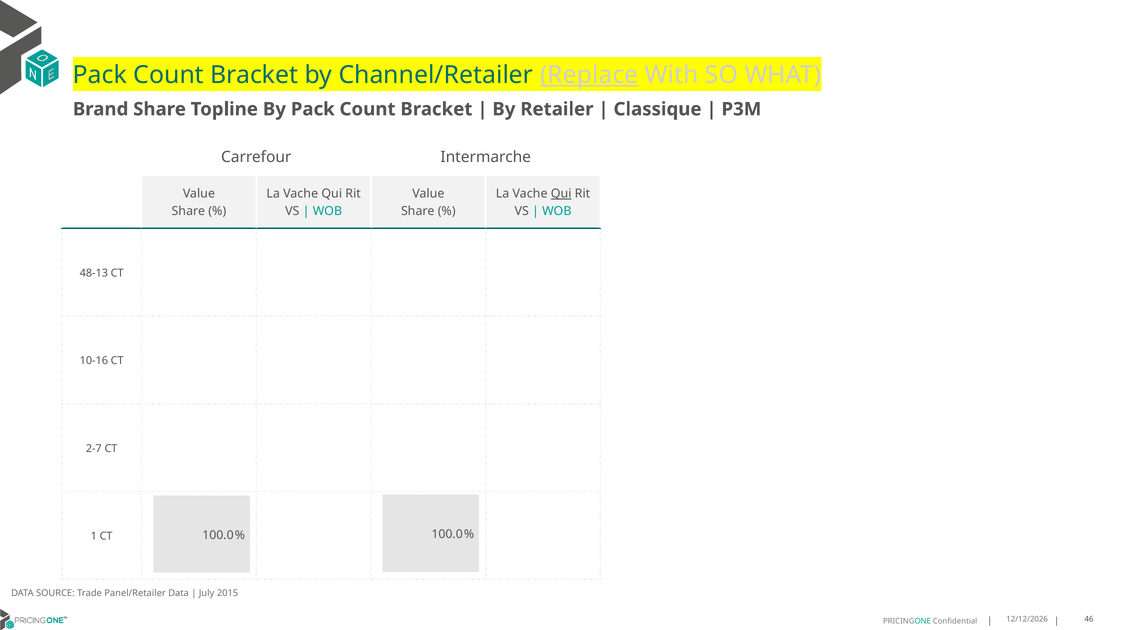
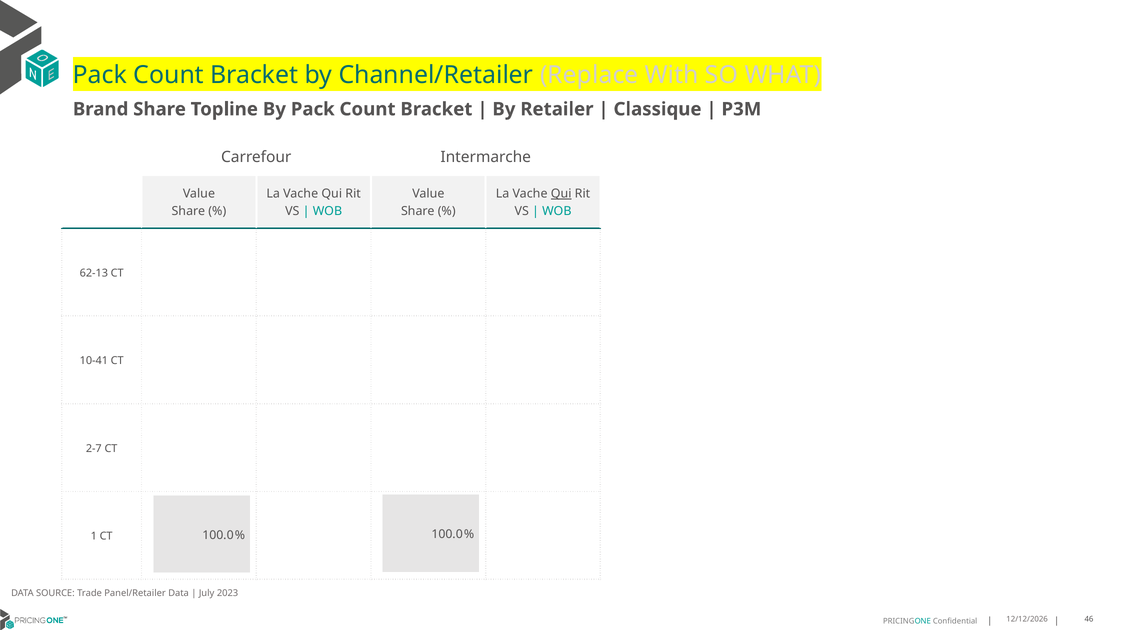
Replace underline: present -> none (589, 75)
48-13: 48-13 -> 62-13 (94, 273)
10-16: 10-16 -> 10-41 (94, 361)
2015: 2015 -> 2023 (228, 594)
